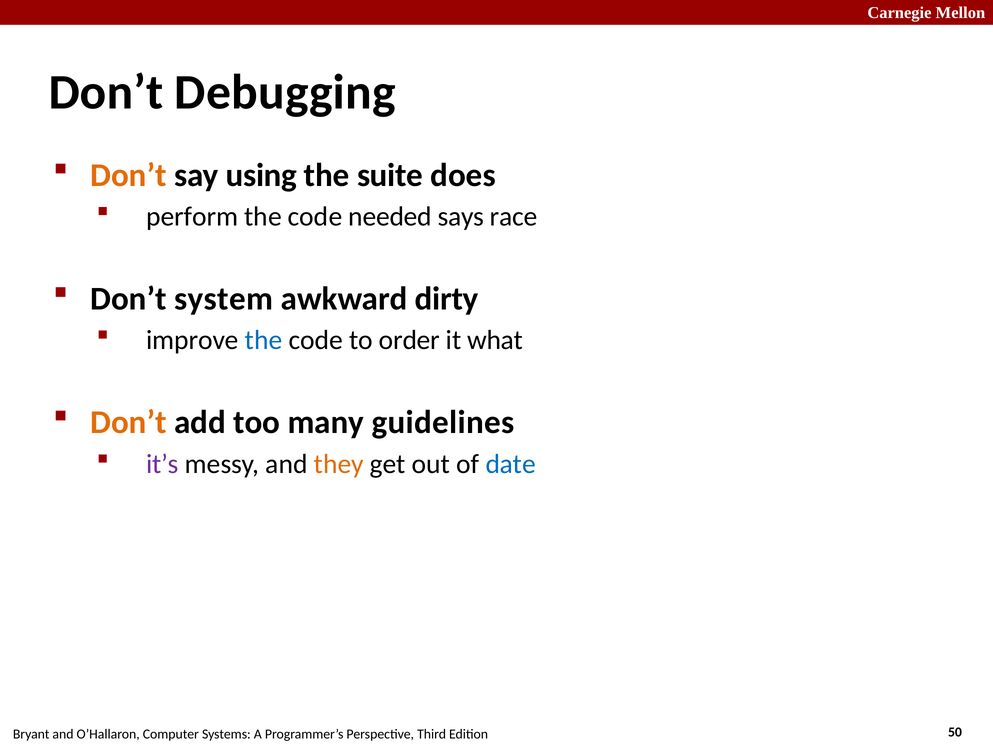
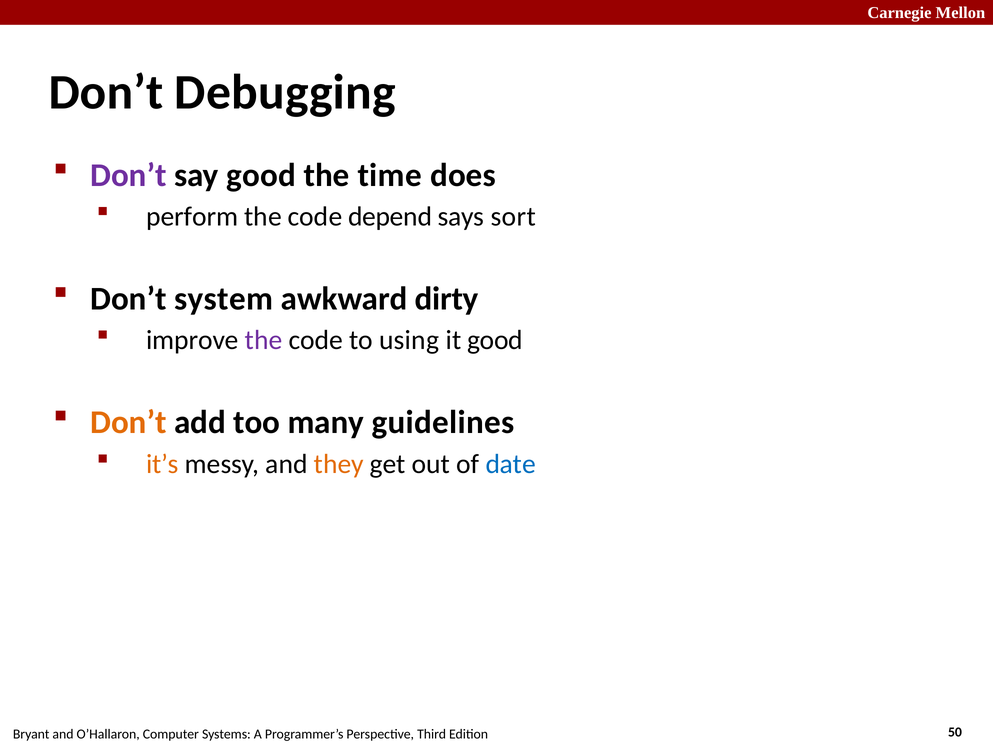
Don’t colour: orange -> purple (128, 175)
say using: using -> good (261, 175)
suite: suite -> time (390, 175)
needed: needed -> depend (390, 217)
race: race -> sort (513, 217)
the colour: blue -> purple (264, 340)
order: order -> using (409, 340)
it what: what -> good (495, 340)
it’s colour: purple -> orange (162, 464)
